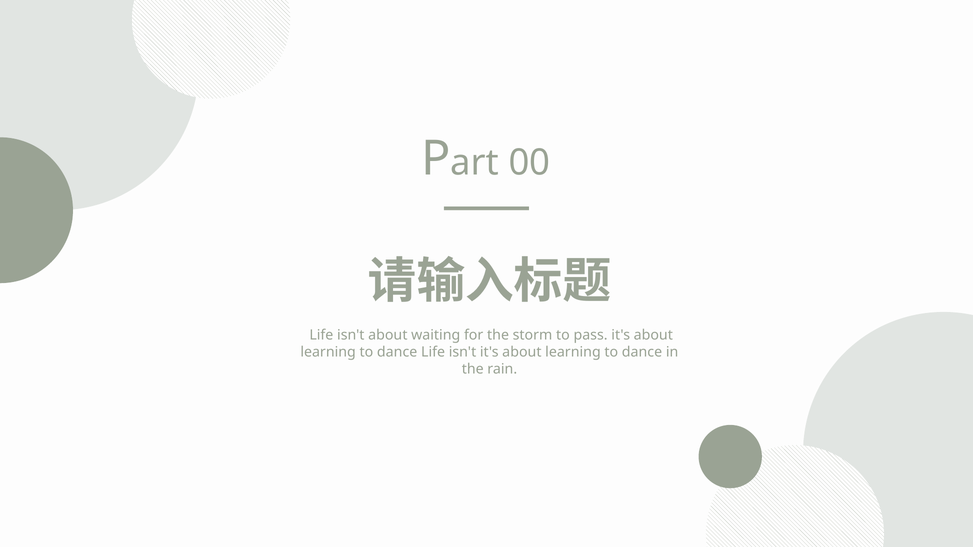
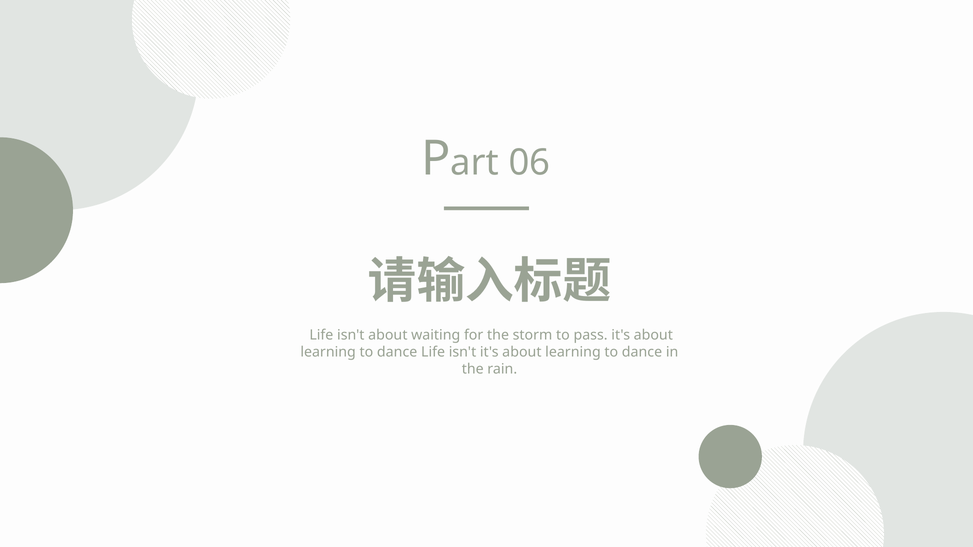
00: 00 -> 06 (529, 163)
